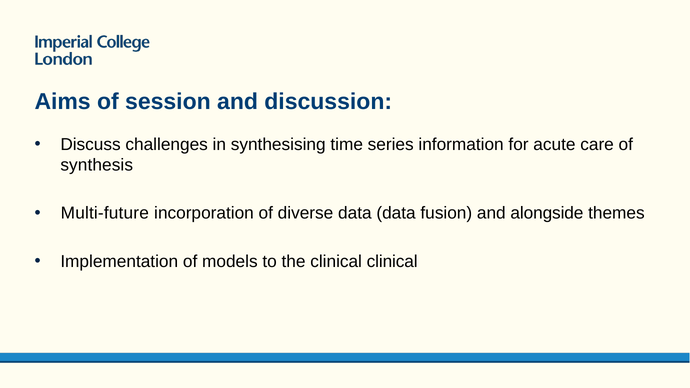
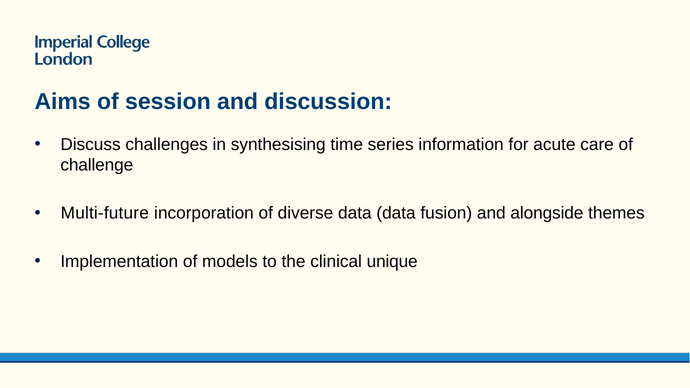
synthesis: synthesis -> challenge (97, 165)
clinical clinical: clinical -> unique (392, 262)
